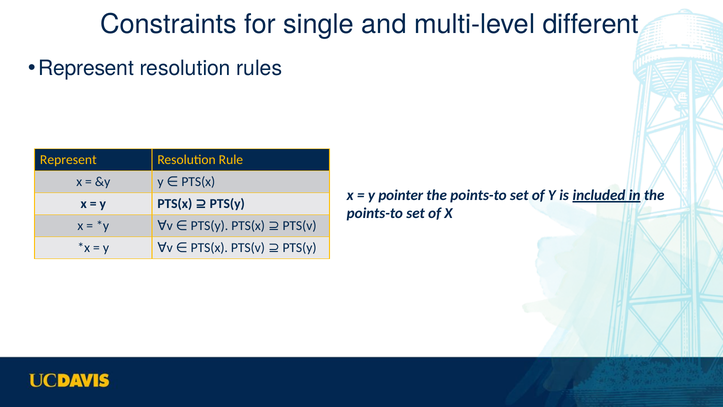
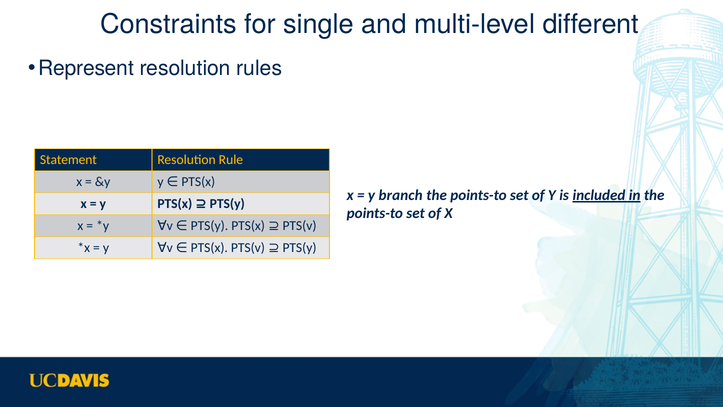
Represent: Represent -> Statement (68, 160)
pointer: pointer -> branch (401, 195)
